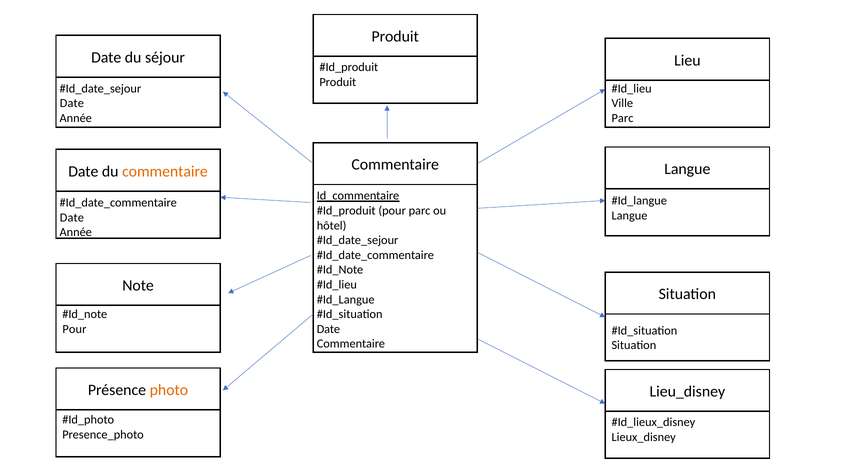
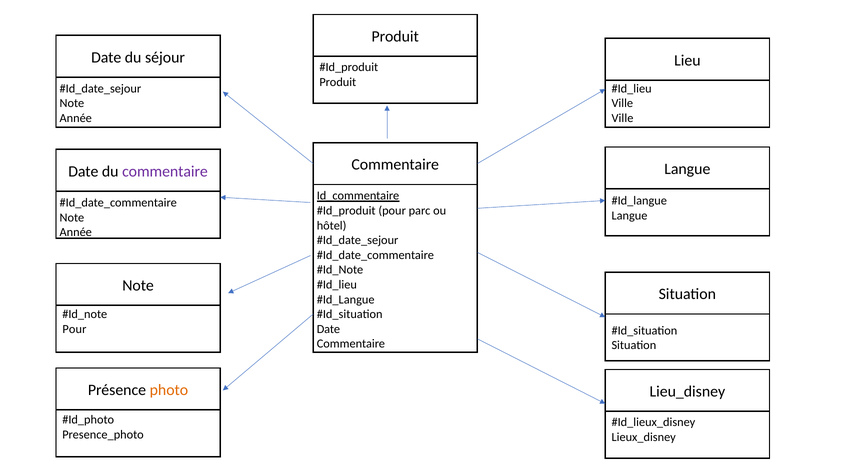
Date: Date -> Note (72, 103)
Parc: Parc -> Ville (622, 118)
commentaire colour: orange -> purple (165, 171)
Date: Date -> Note (72, 217)
